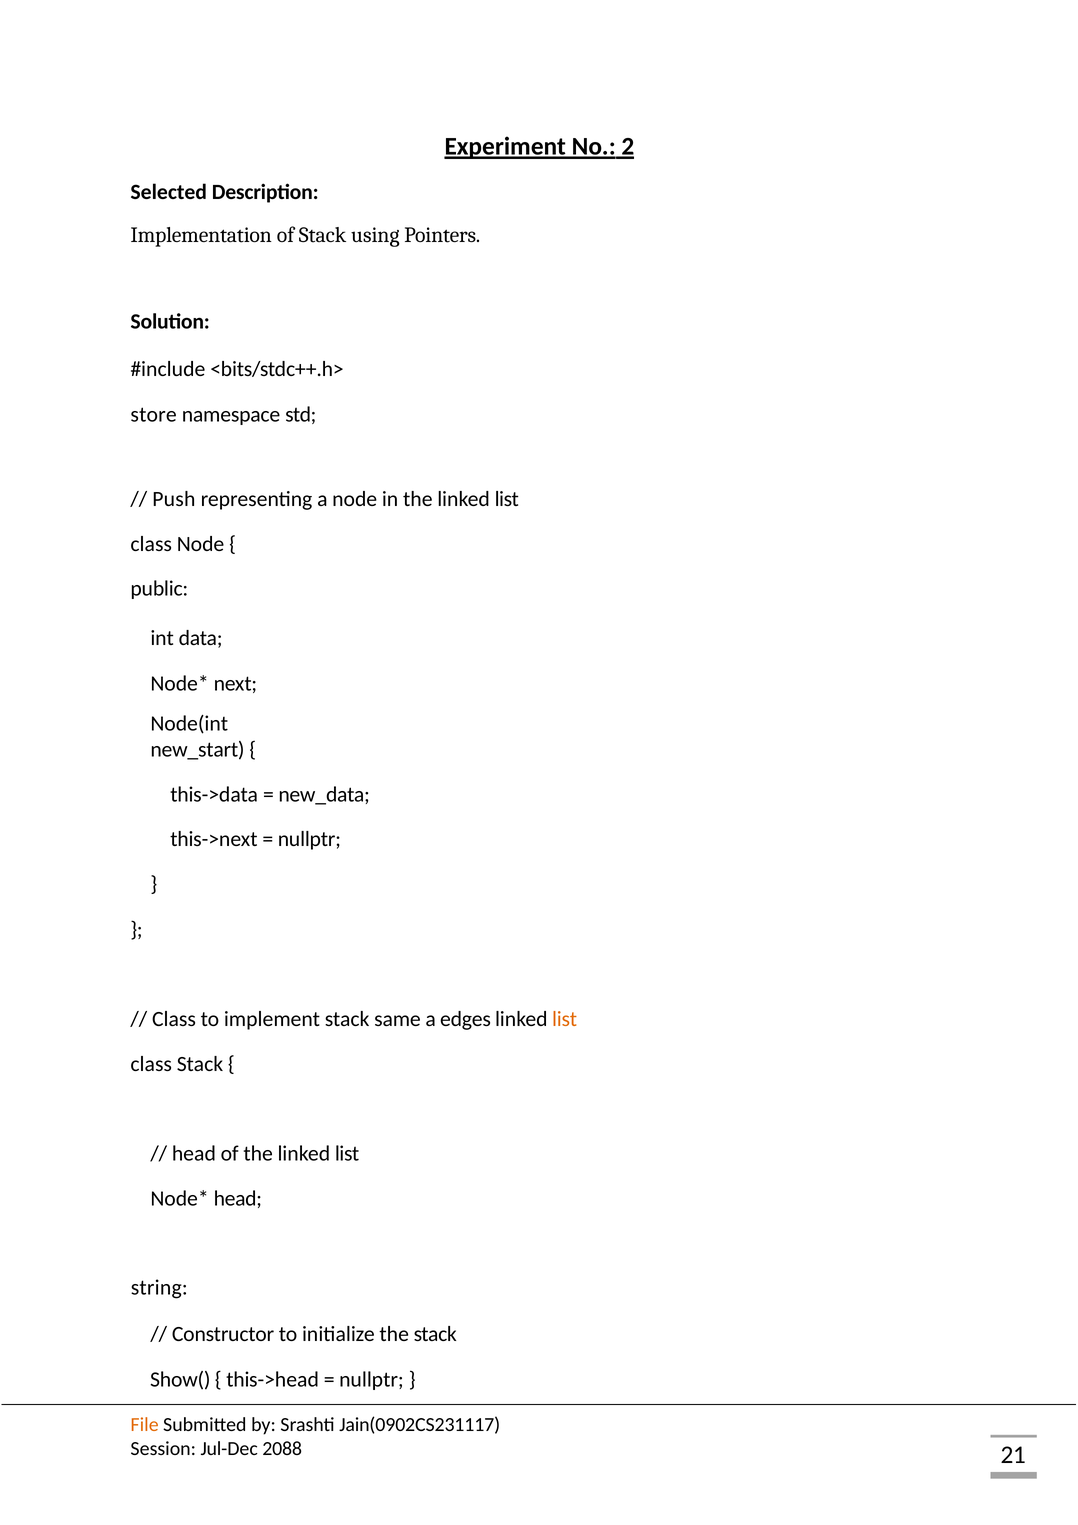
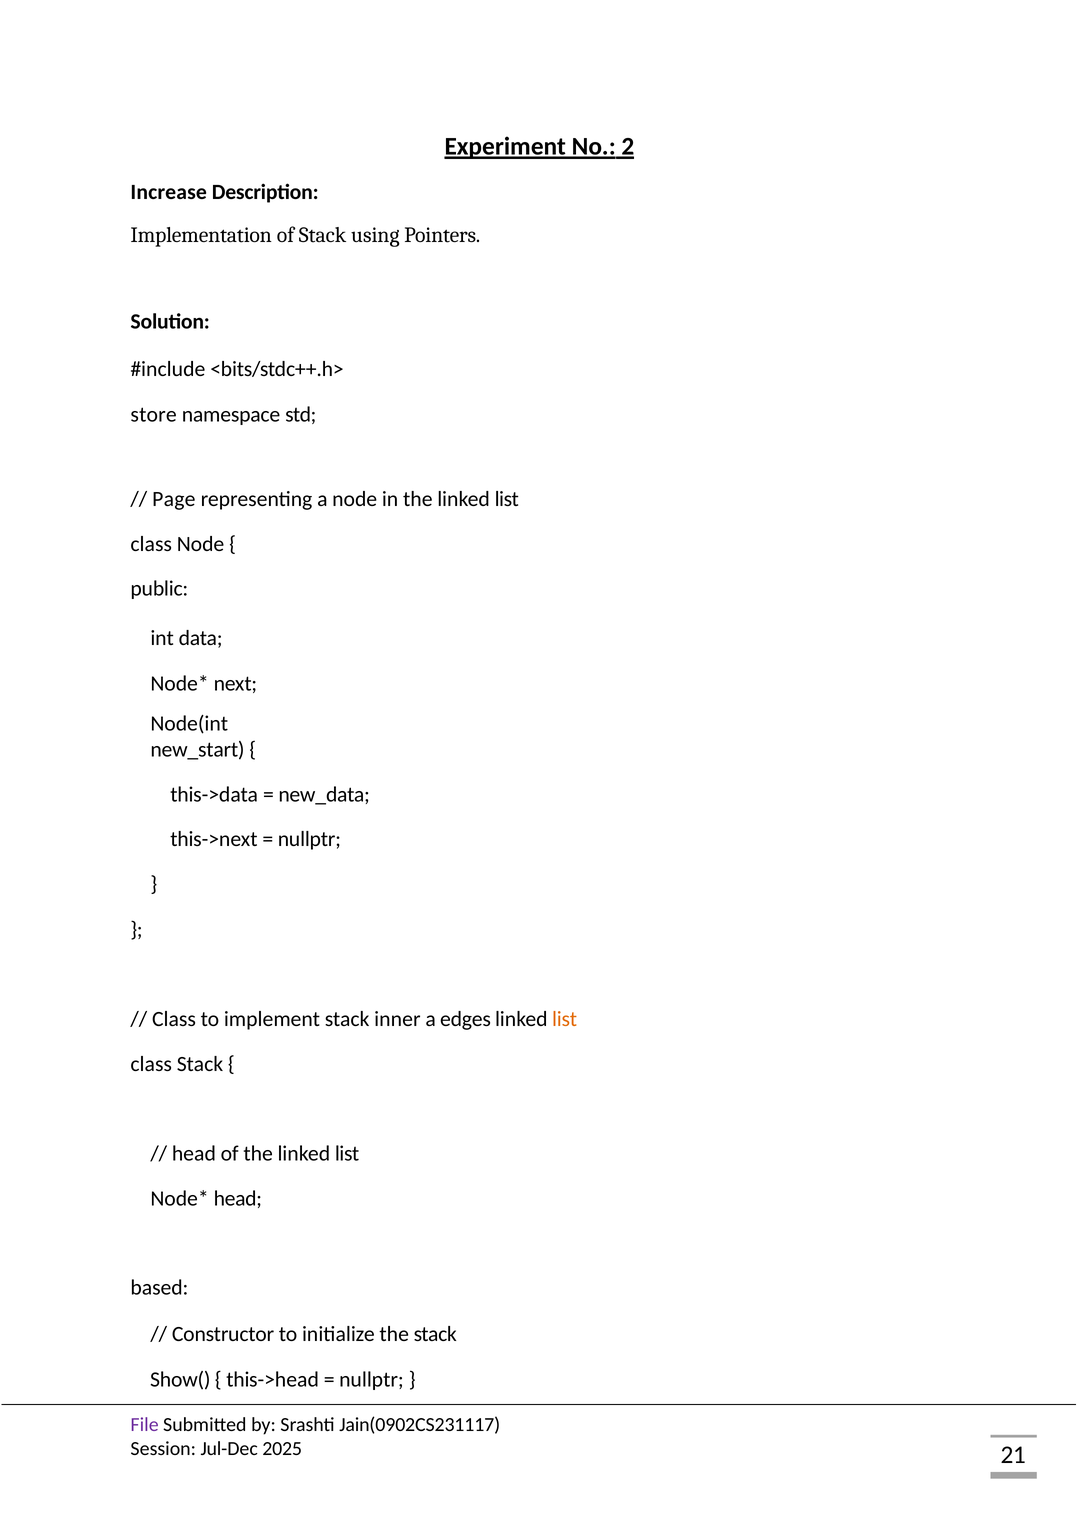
Selected: Selected -> Increase (169, 192)
Push: Push -> Page (174, 499)
same: same -> inner (397, 1019)
string: string -> based (159, 1288)
File colour: orange -> purple (145, 1425)
2088: 2088 -> 2025 (282, 1449)
